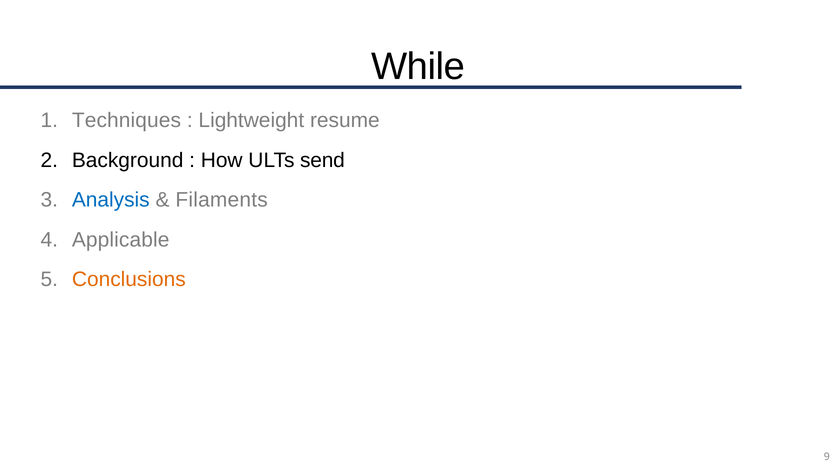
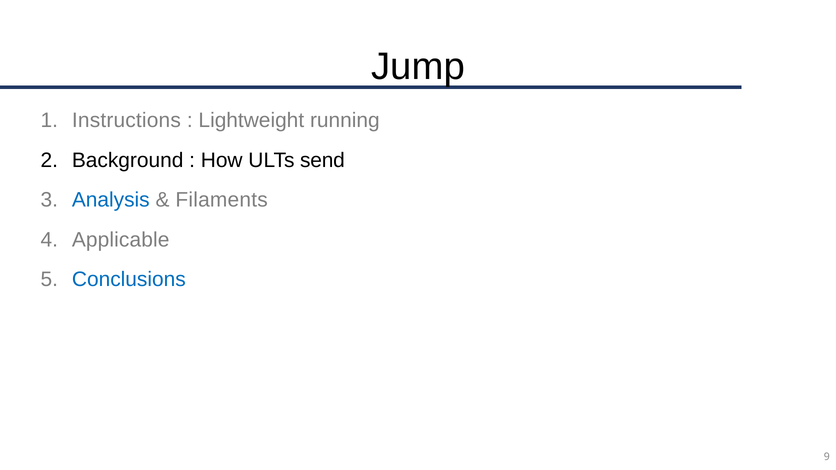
While: While -> Jump (418, 67)
Techniques: Techniques -> Instructions (126, 121)
resume: resume -> running (345, 121)
Conclusions colour: orange -> blue (129, 280)
